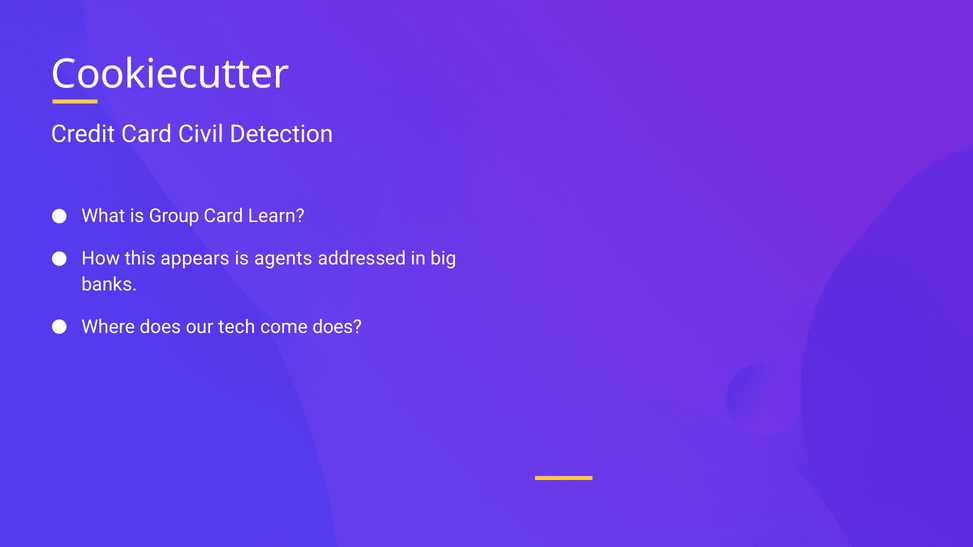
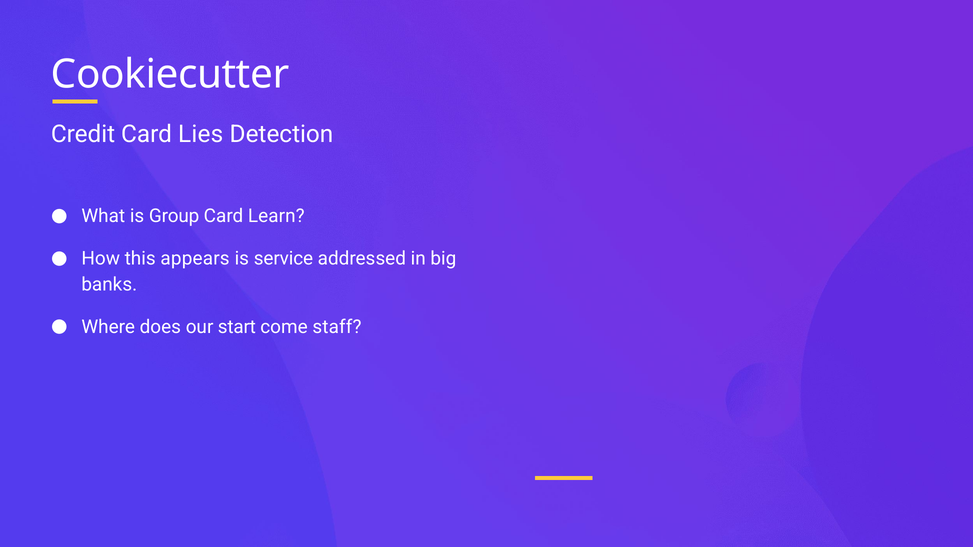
Civil: Civil -> Lies (201, 134)
agents: agents -> service (283, 259)
tech: tech -> start (237, 327)
come does: does -> staff (337, 327)
